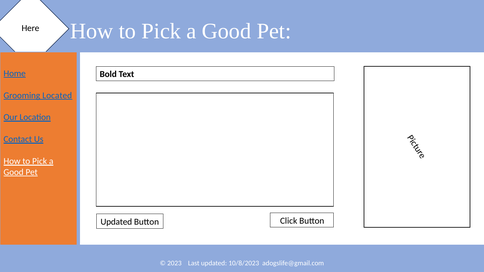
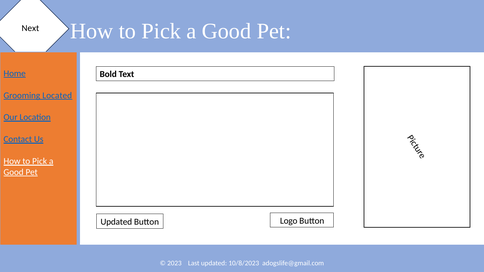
Here: Here -> Next (30, 28)
Click: Click -> Logo (289, 221)
